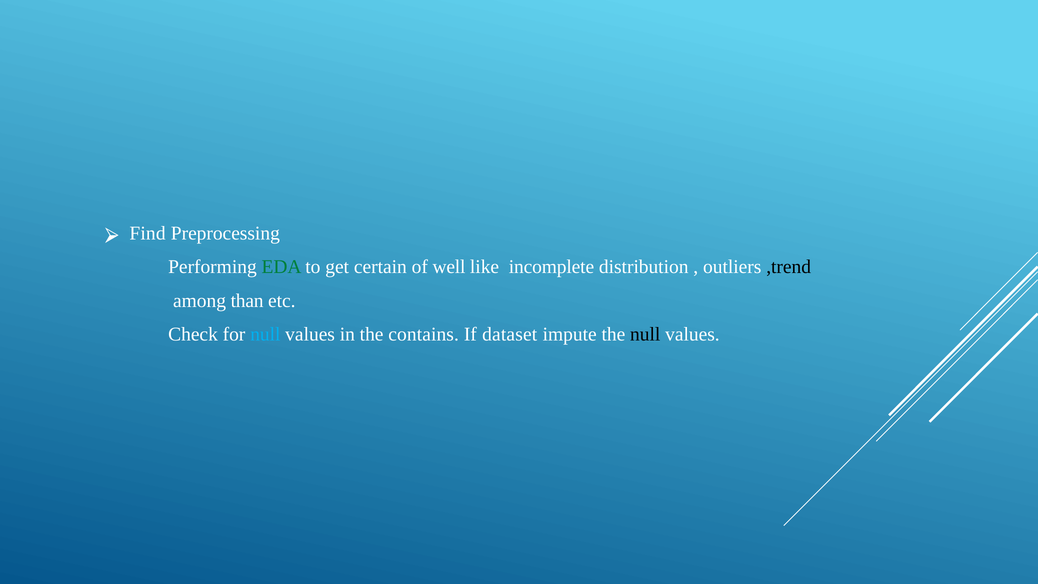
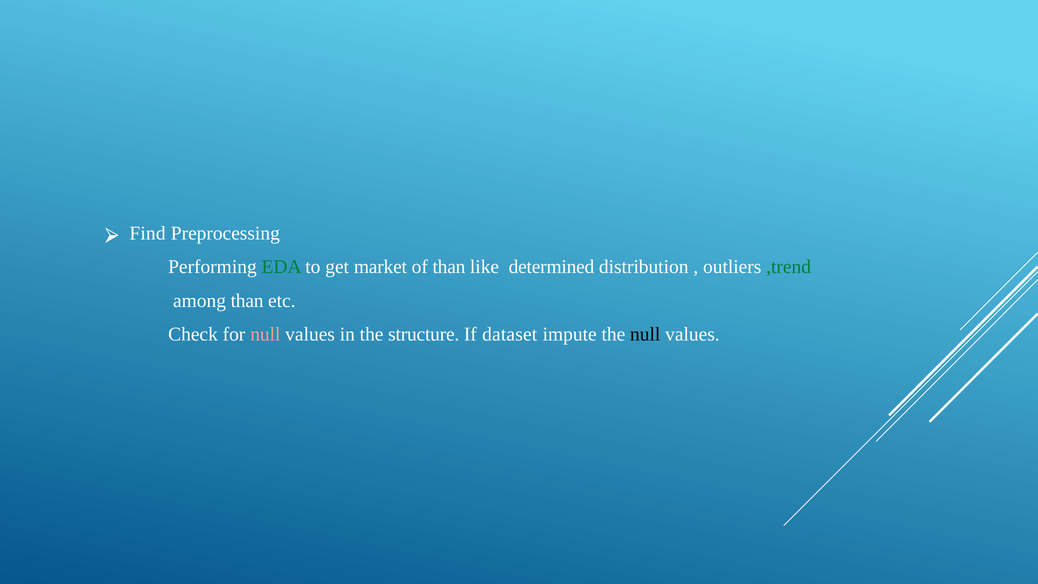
certain: certain -> market (380, 267)
of well: well -> than (449, 267)
incomplete: incomplete -> determined (551, 267)
,trend colour: black -> green (789, 267)
null colour: light blue -> pink (265, 334)
contains: contains -> structure (424, 334)
